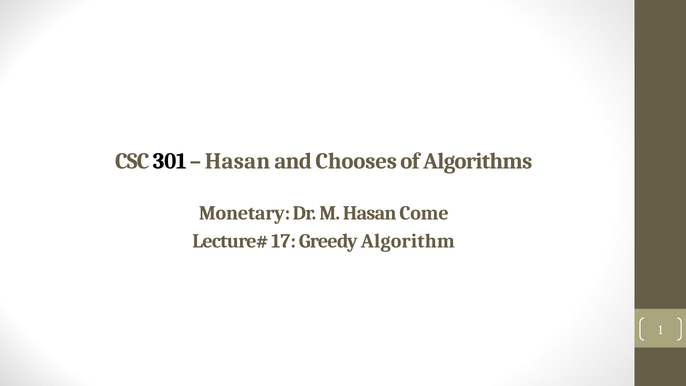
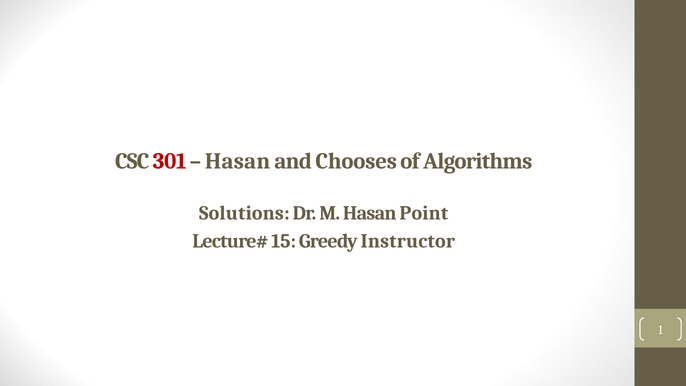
301 colour: black -> red (170, 161)
Monetary: Monetary -> Solutions (244, 213)
Come: Come -> Point (424, 213)
17: 17 -> 15 (284, 241)
Algorithm: Algorithm -> Instructor (408, 241)
